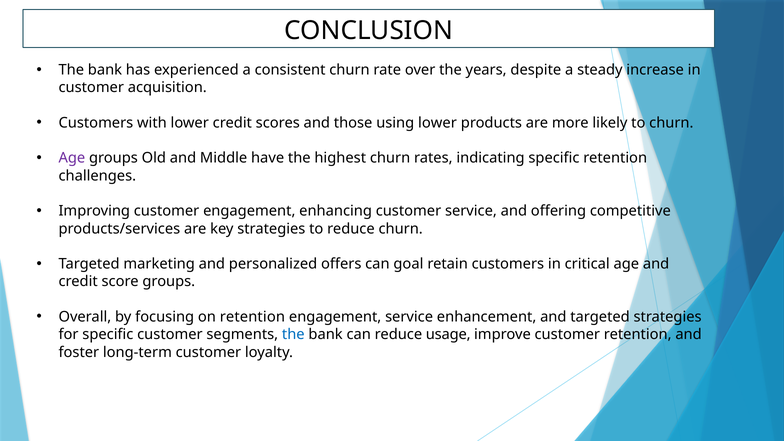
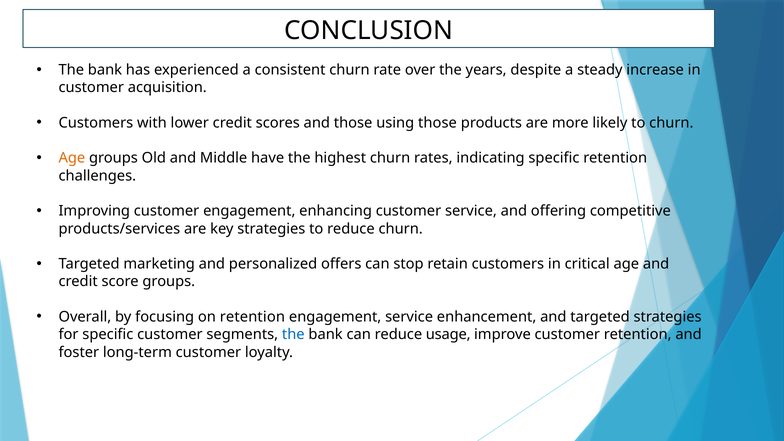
using lower: lower -> those (437, 123)
Age colour: purple -> orange (72, 158)
goal: goal -> stop (408, 264)
